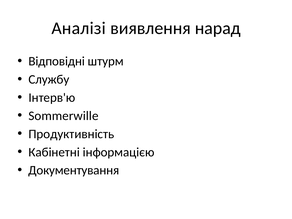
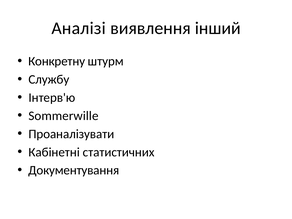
нарад: нарад -> інший (218, 28)
Відповідні: Відповідні -> Конкретну (57, 61)
Продуктивність: Продуктивність -> Проаналізувати (71, 134)
інформацією: інформацією -> статистичних (119, 152)
